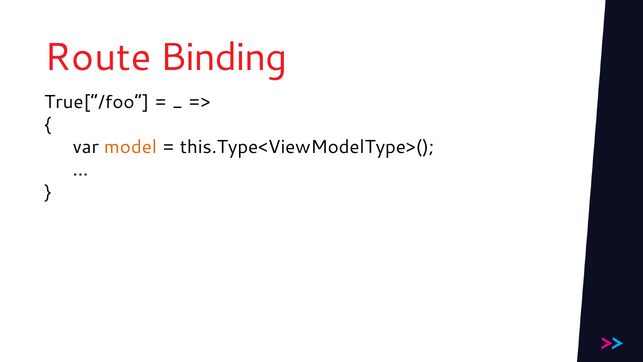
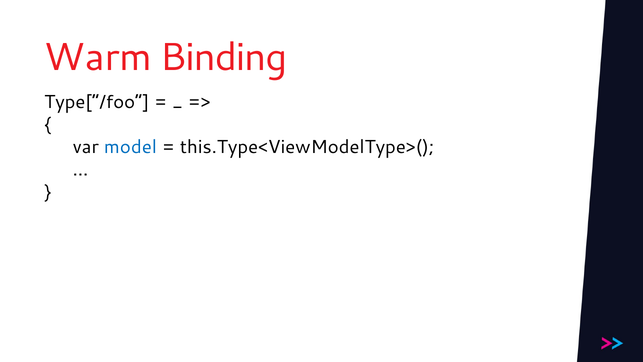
Route: Route -> Warm (98, 57)
True[“/foo: True[“/foo -> Type[“/foo (97, 102)
model colour: orange -> blue (130, 147)
